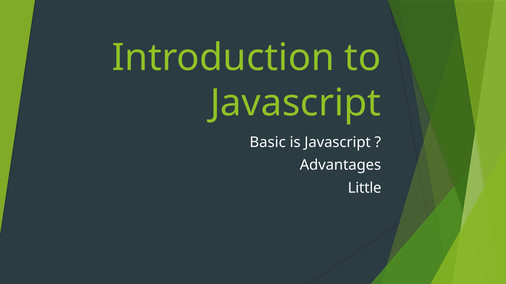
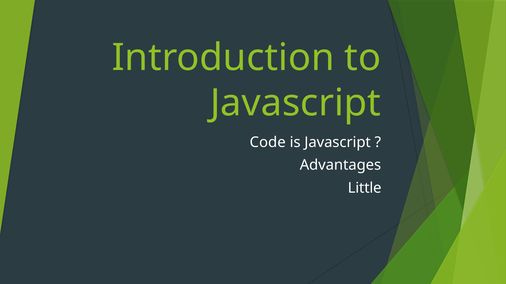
Basic: Basic -> Code (268, 142)
